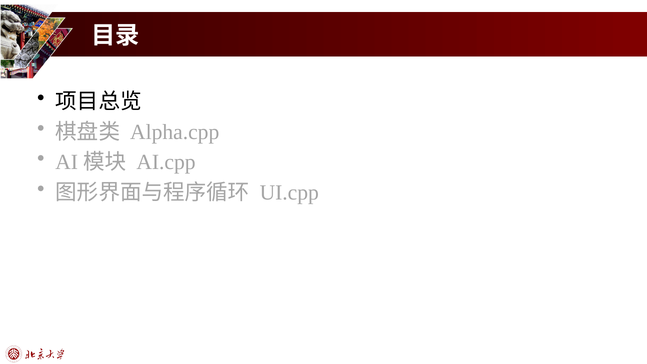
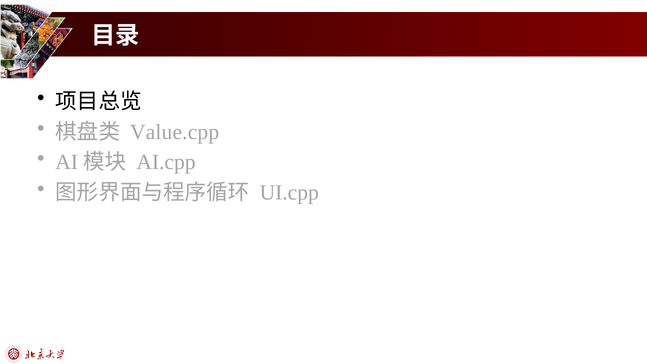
Alpha.cpp: Alpha.cpp -> Value.cpp (175, 132)
